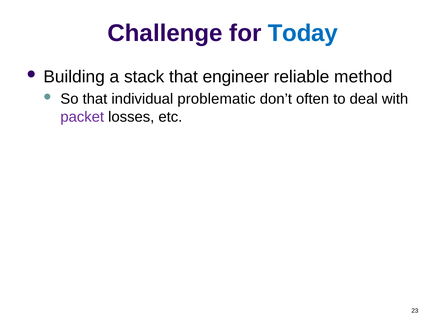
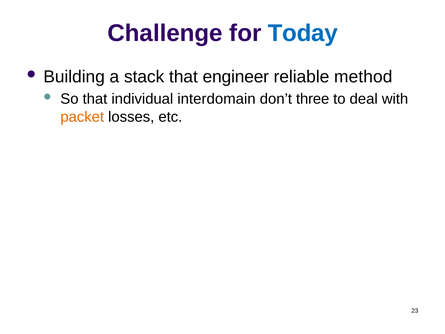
problematic: problematic -> interdomain (217, 99)
often: often -> three (313, 99)
packet colour: purple -> orange (82, 117)
